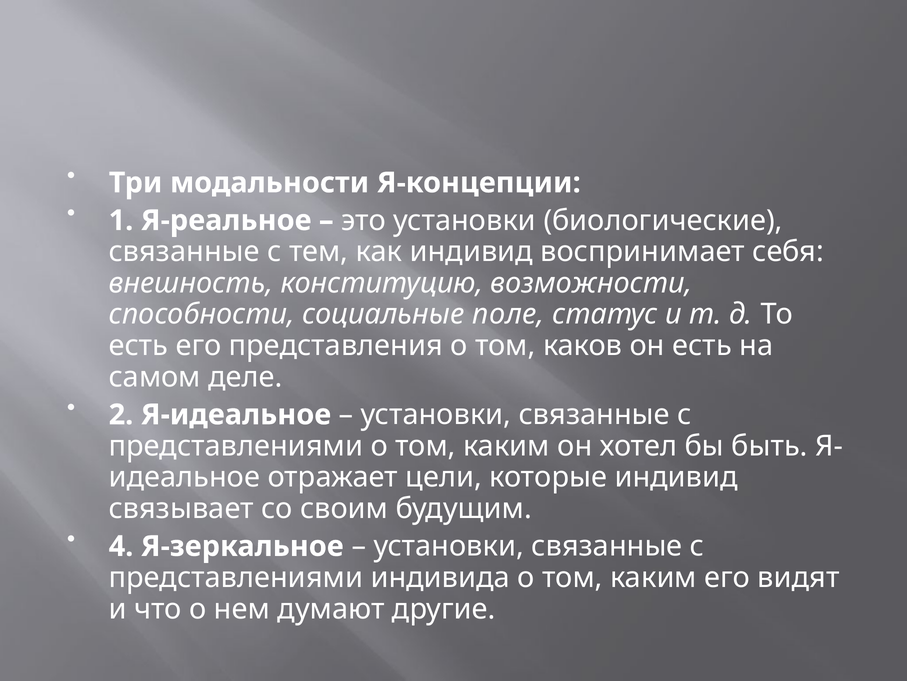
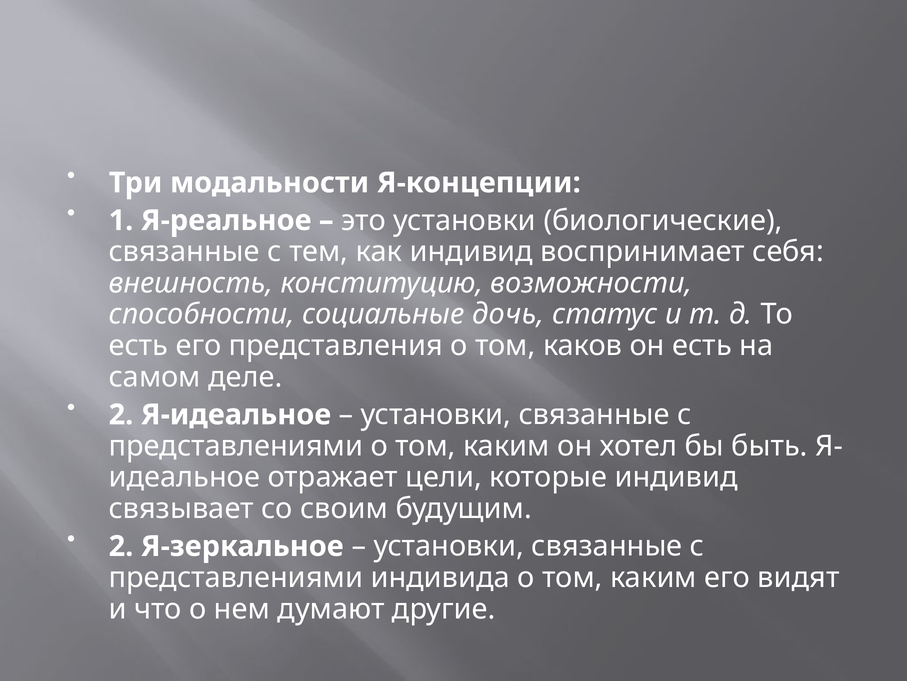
поле: поле -> дочь (508, 314)
4: 4 -> 2 (121, 546)
